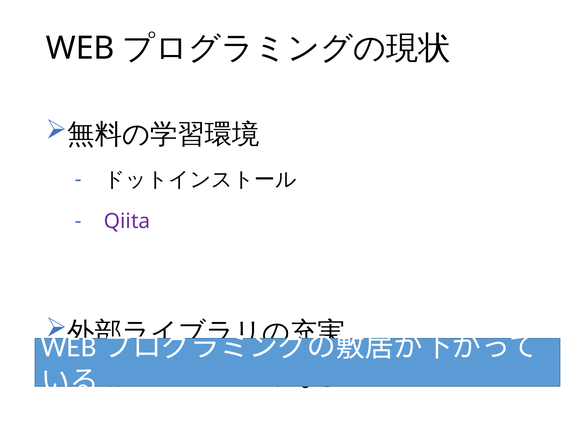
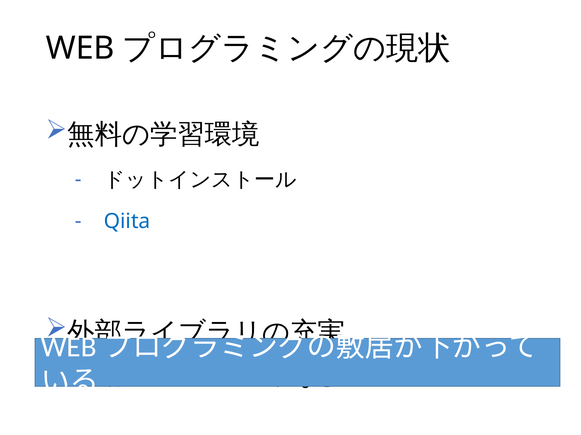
Qiita colour: purple -> blue (127, 222)
